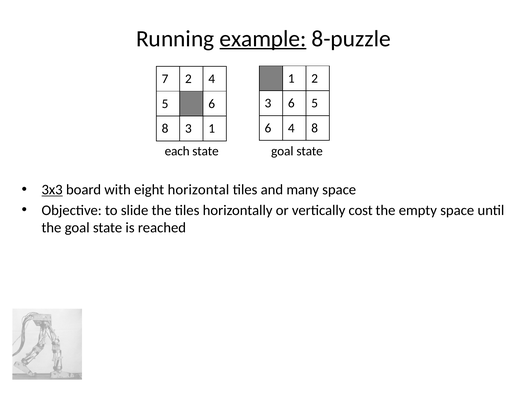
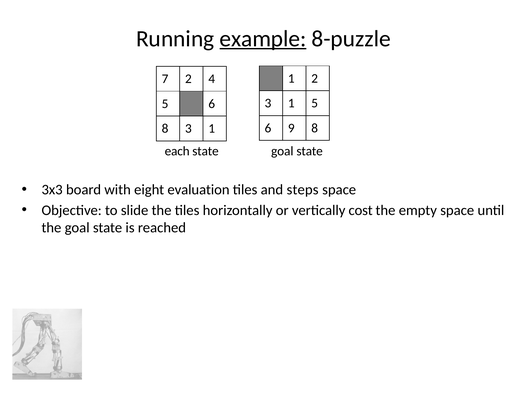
6: 6 -> 1 (291, 103)
6 4: 4 -> 9 (291, 128)
3x3 underline: present -> none (52, 190)
horizontal: horizontal -> evaluation (199, 190)
many: many -> steps (303, 190)
